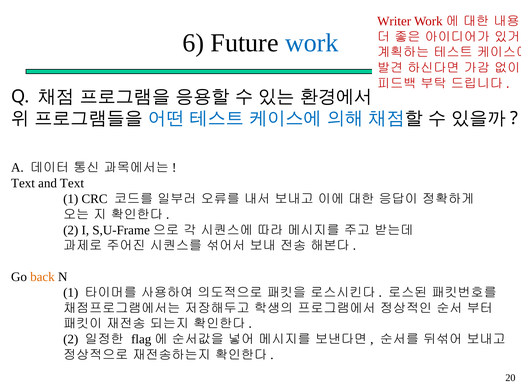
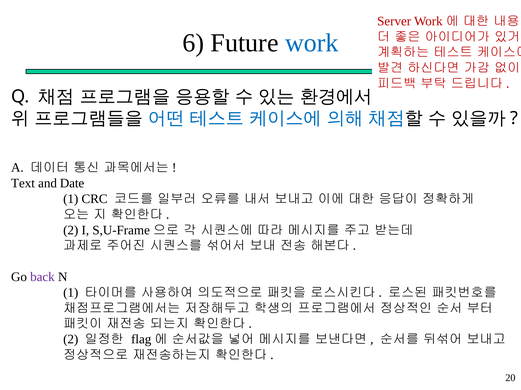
Writer: Writer -> Server (394, 21)
and Text: Text -> Date (72, 184)
back colour: orange -> purple (42, 277)
